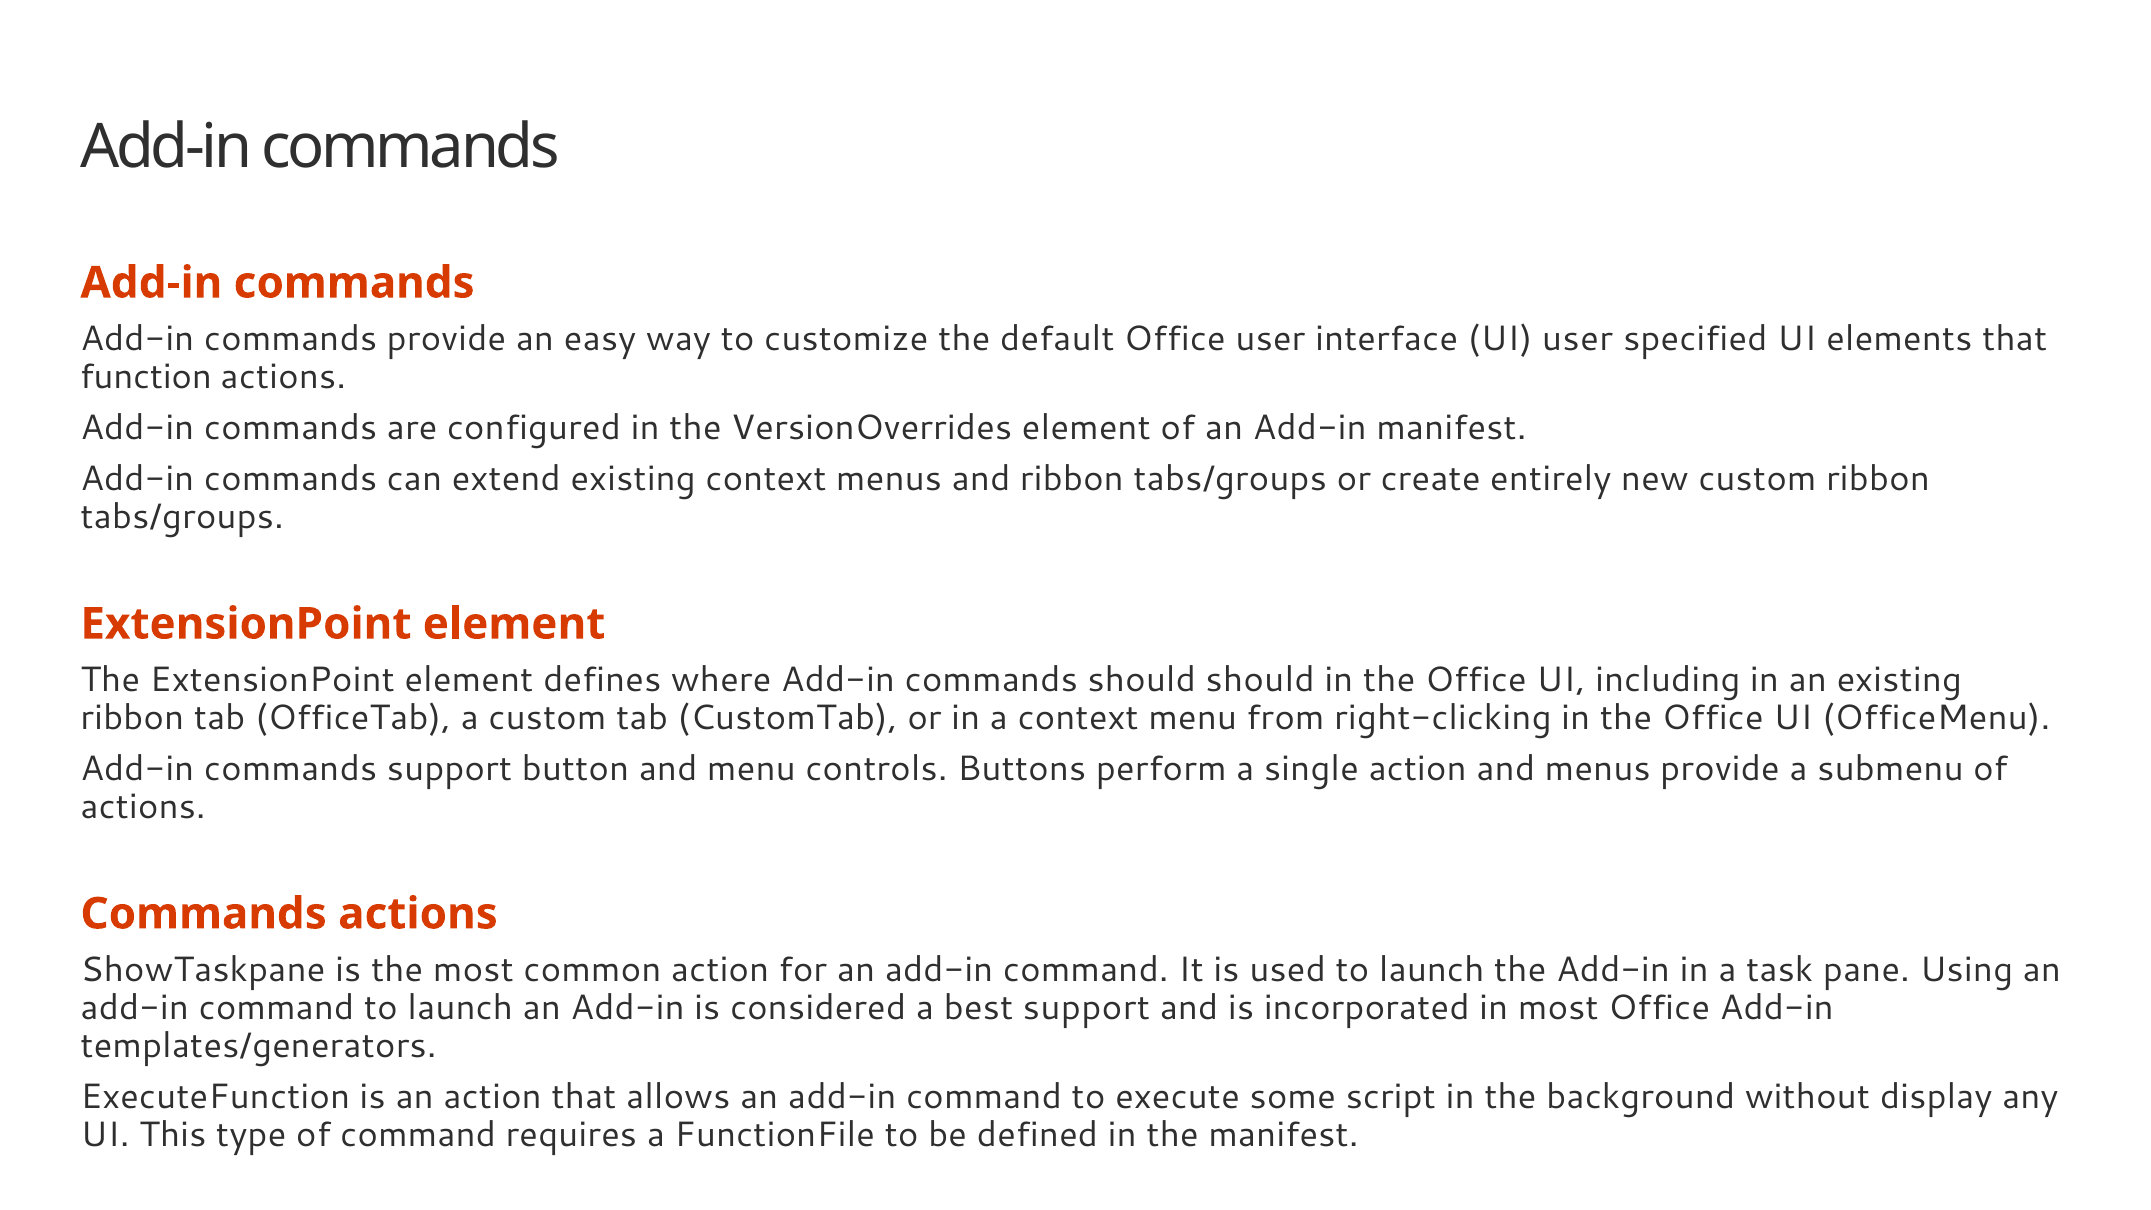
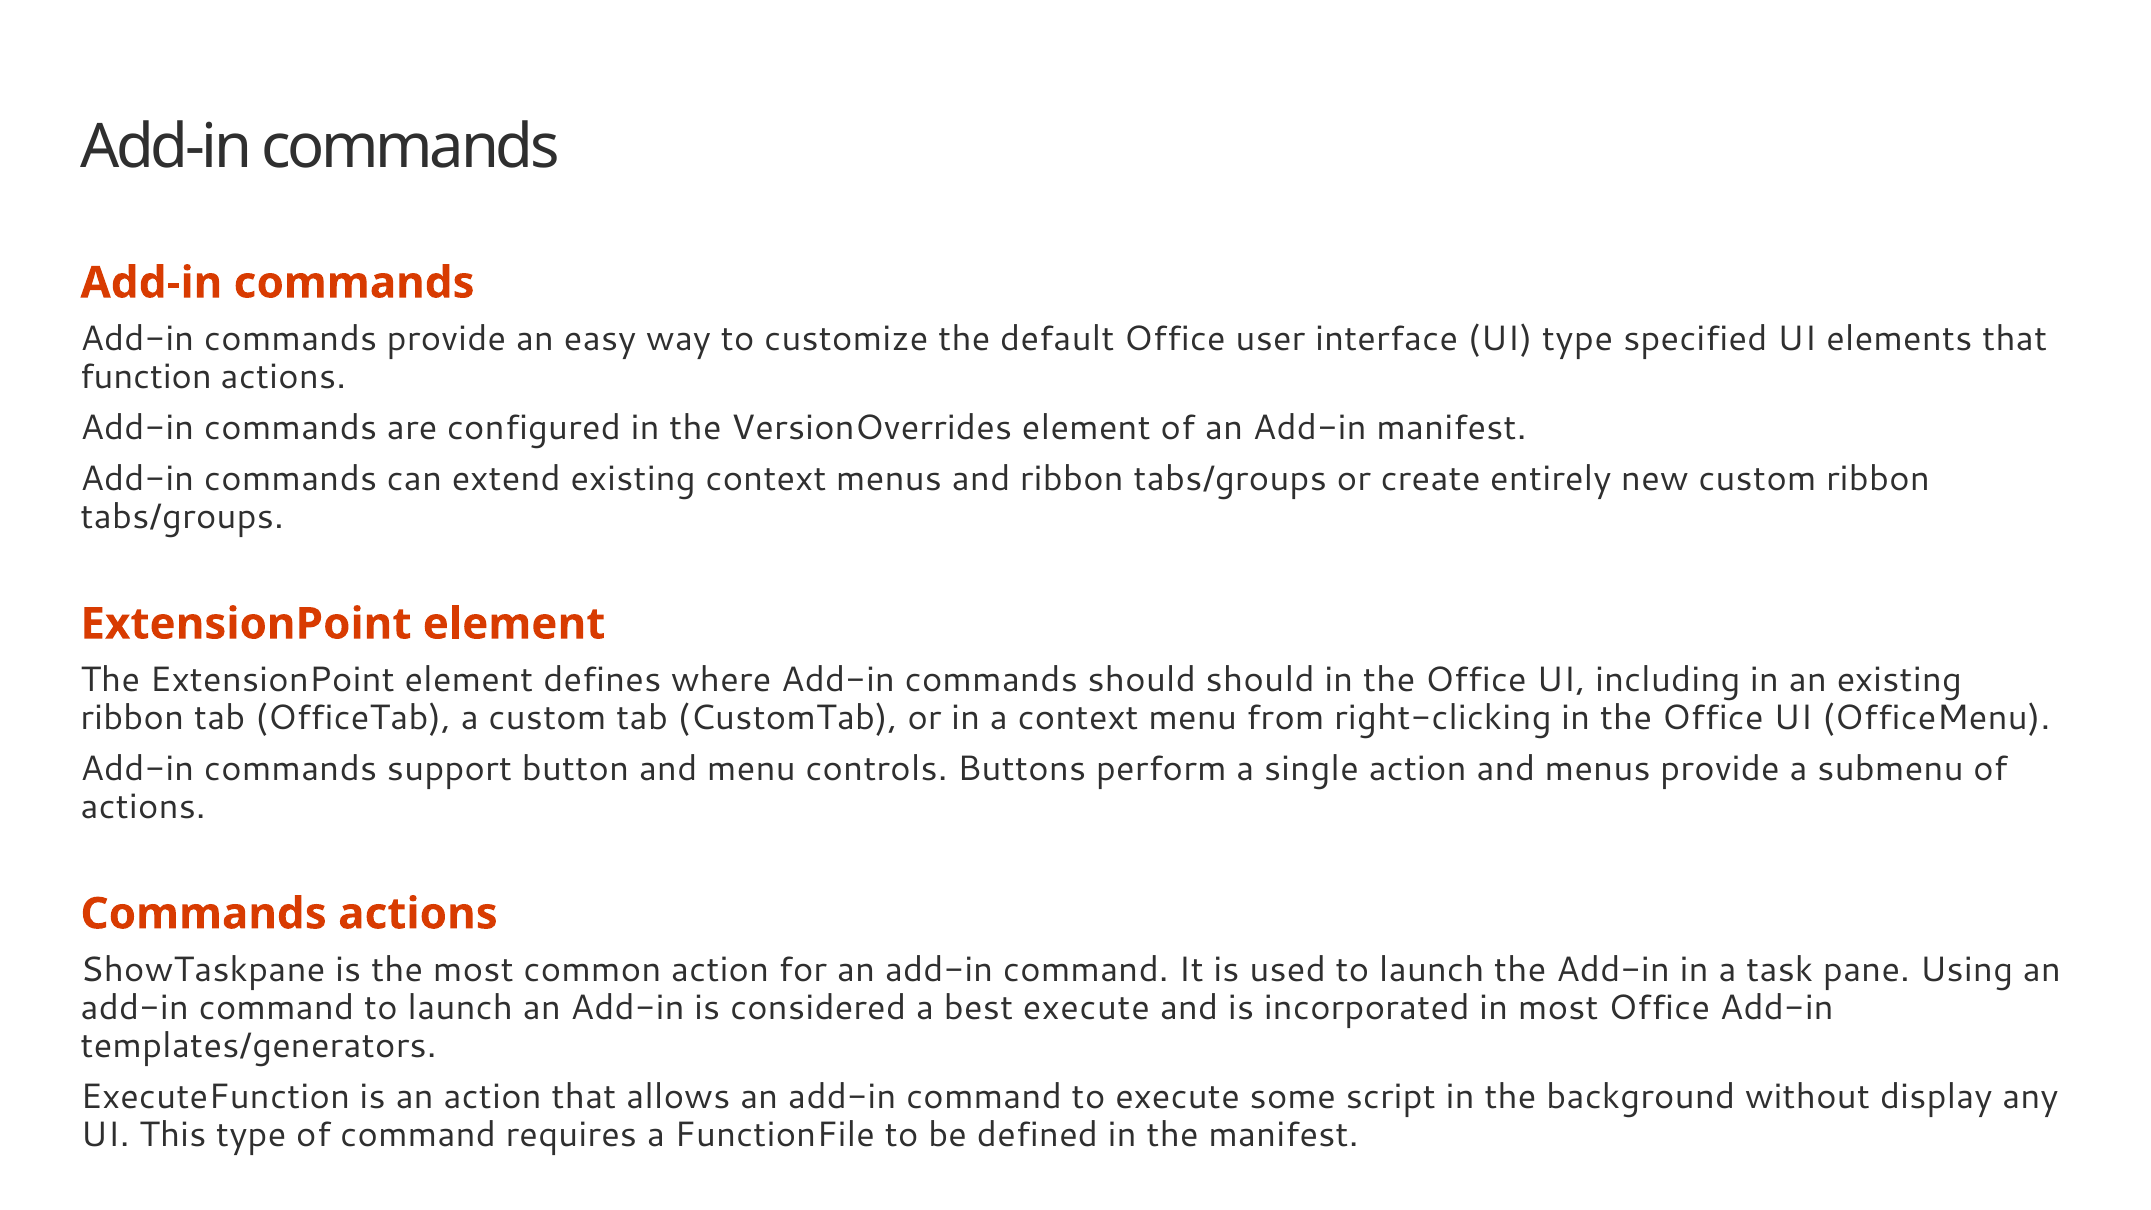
UI user: user -> type (1578, 339)
best support: support -> execute (1086, 1008)
